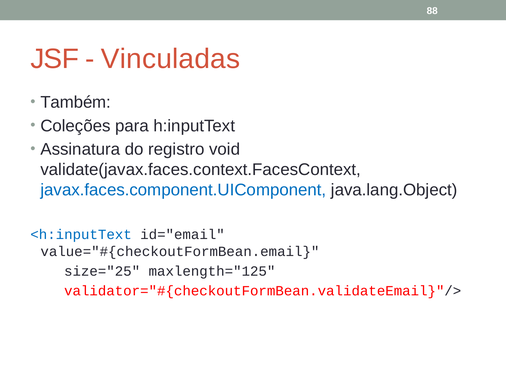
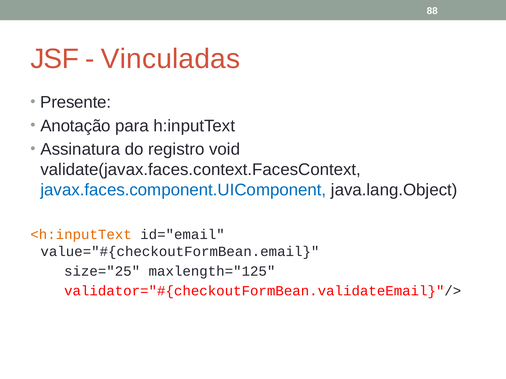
Também: Também -> Presente (76, 102)
Coleções: Coleções -> Anotação (76, 126)
<h:inputText colour: blue -> orange (81, 235)
